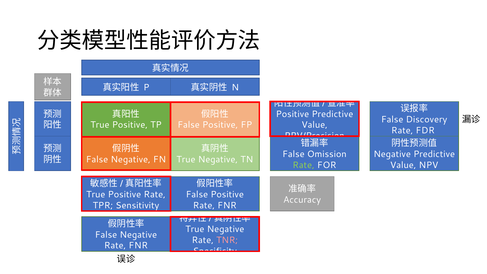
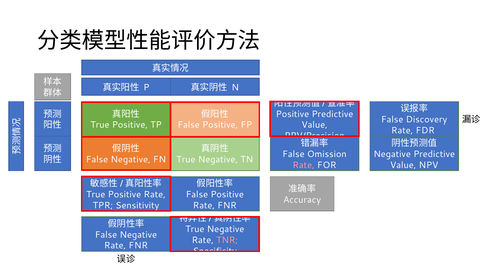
Rate colour: light green -> pink (304, 165)
